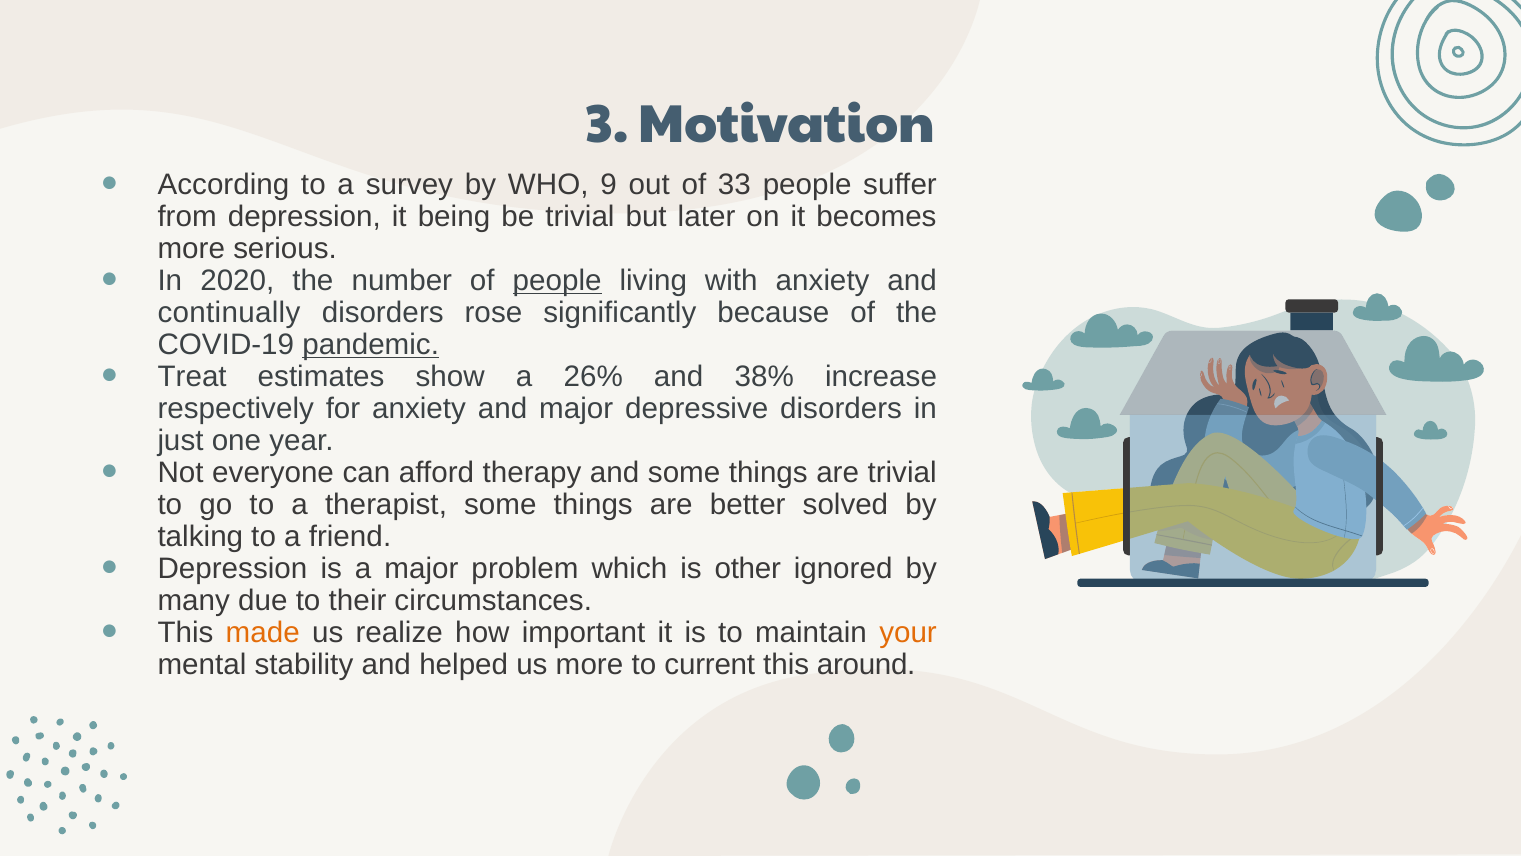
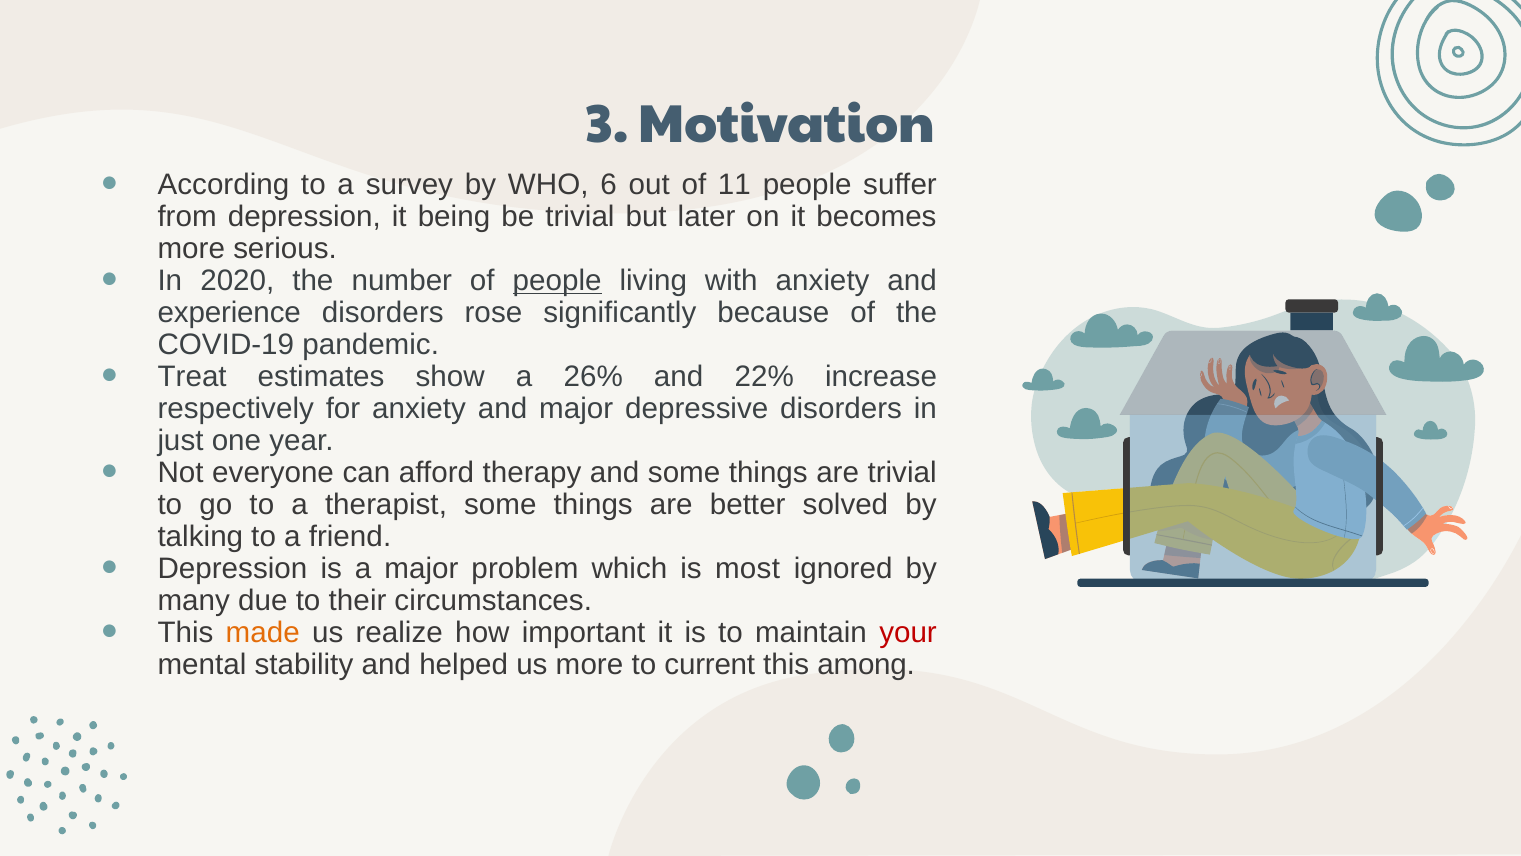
9: 9 -> 6 (609, 185)
33: 33 -> 11 (734, 185)
continually: continually -> experience (229, 313)
pandemic underline: present -> none (371, 345)
38%: 38% -> 22% (764, 376)
other: other -> most (748, 568)
your colour: orange -> red (908, 632)
around: around -> among (866, 664)
